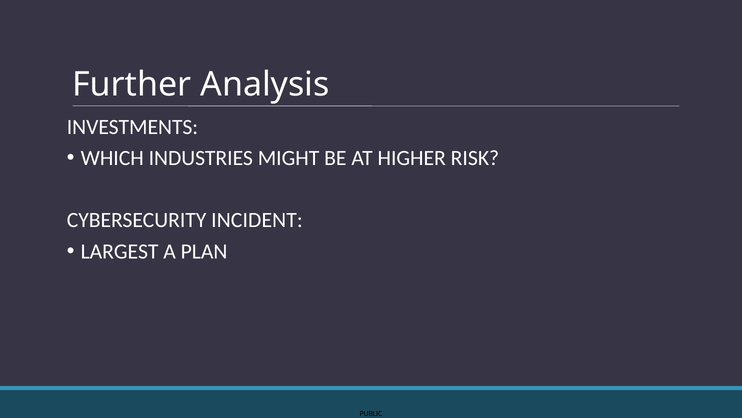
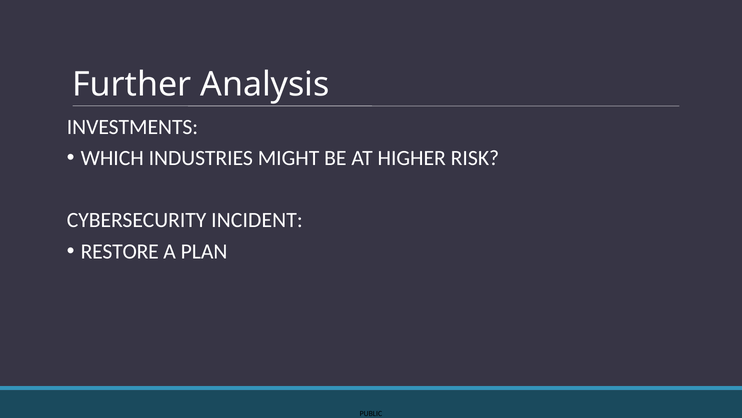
LARGEST: LARGEST -> RESTORE (120, 251)
